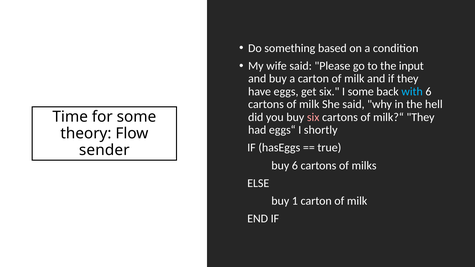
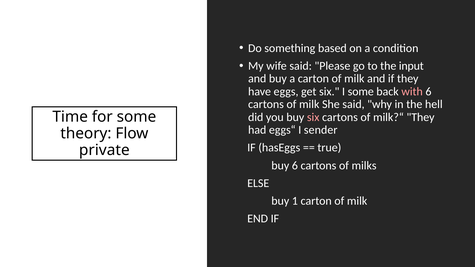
with colour: light blue -> pink (412, 92)
shortly: shortly -> sender (321, 130)
sender: sender -> private (104, 150)
